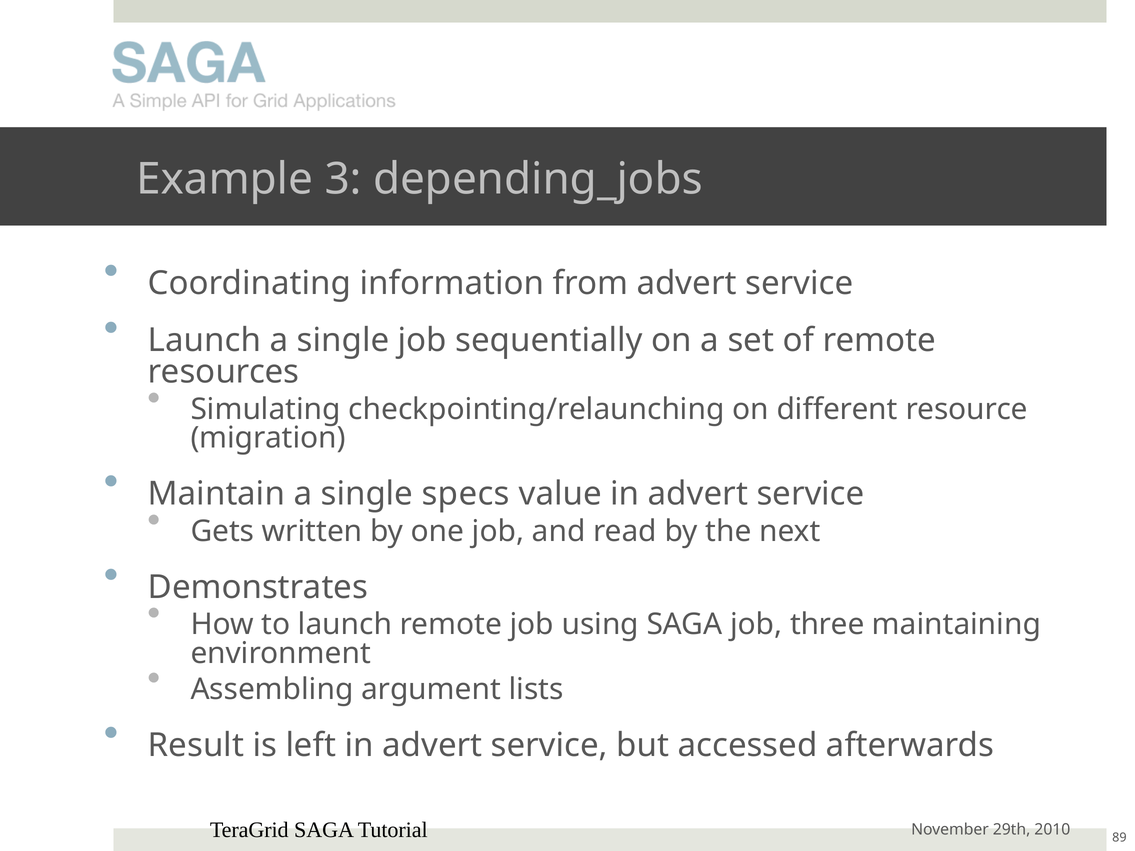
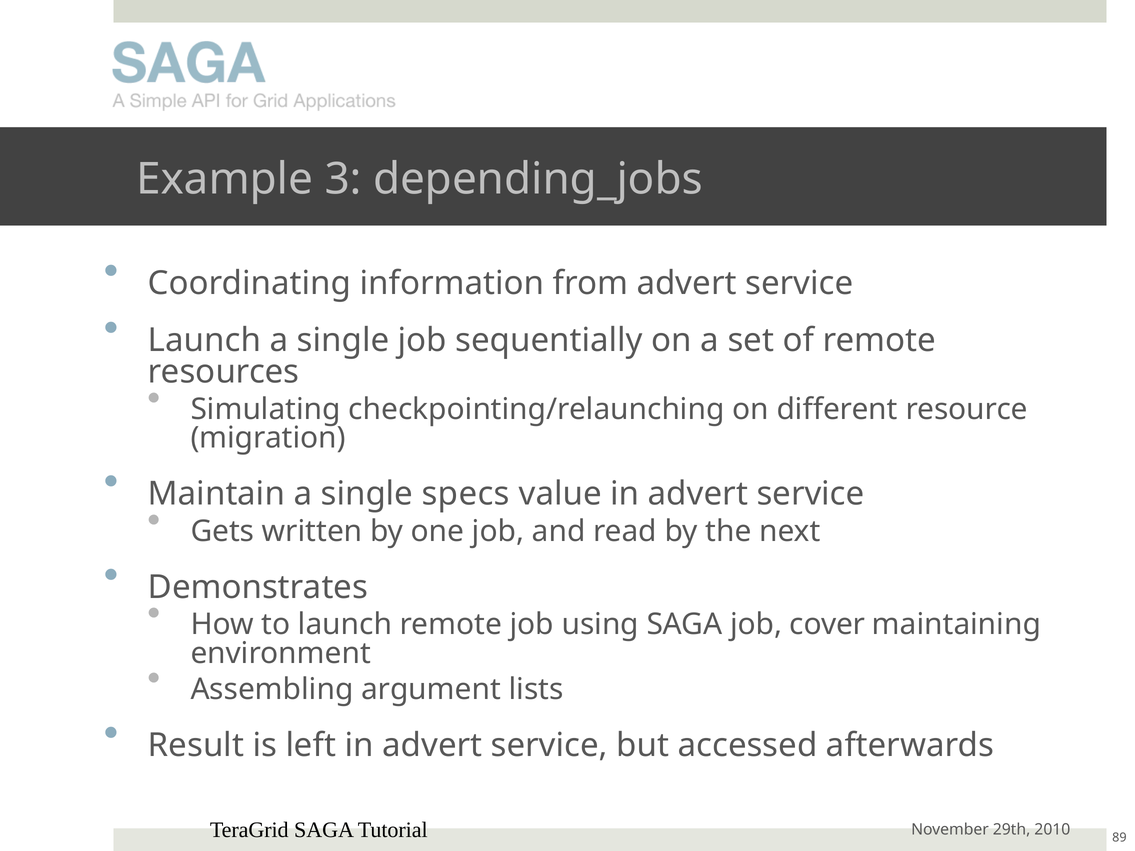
three: three -> cover (827, 625)
